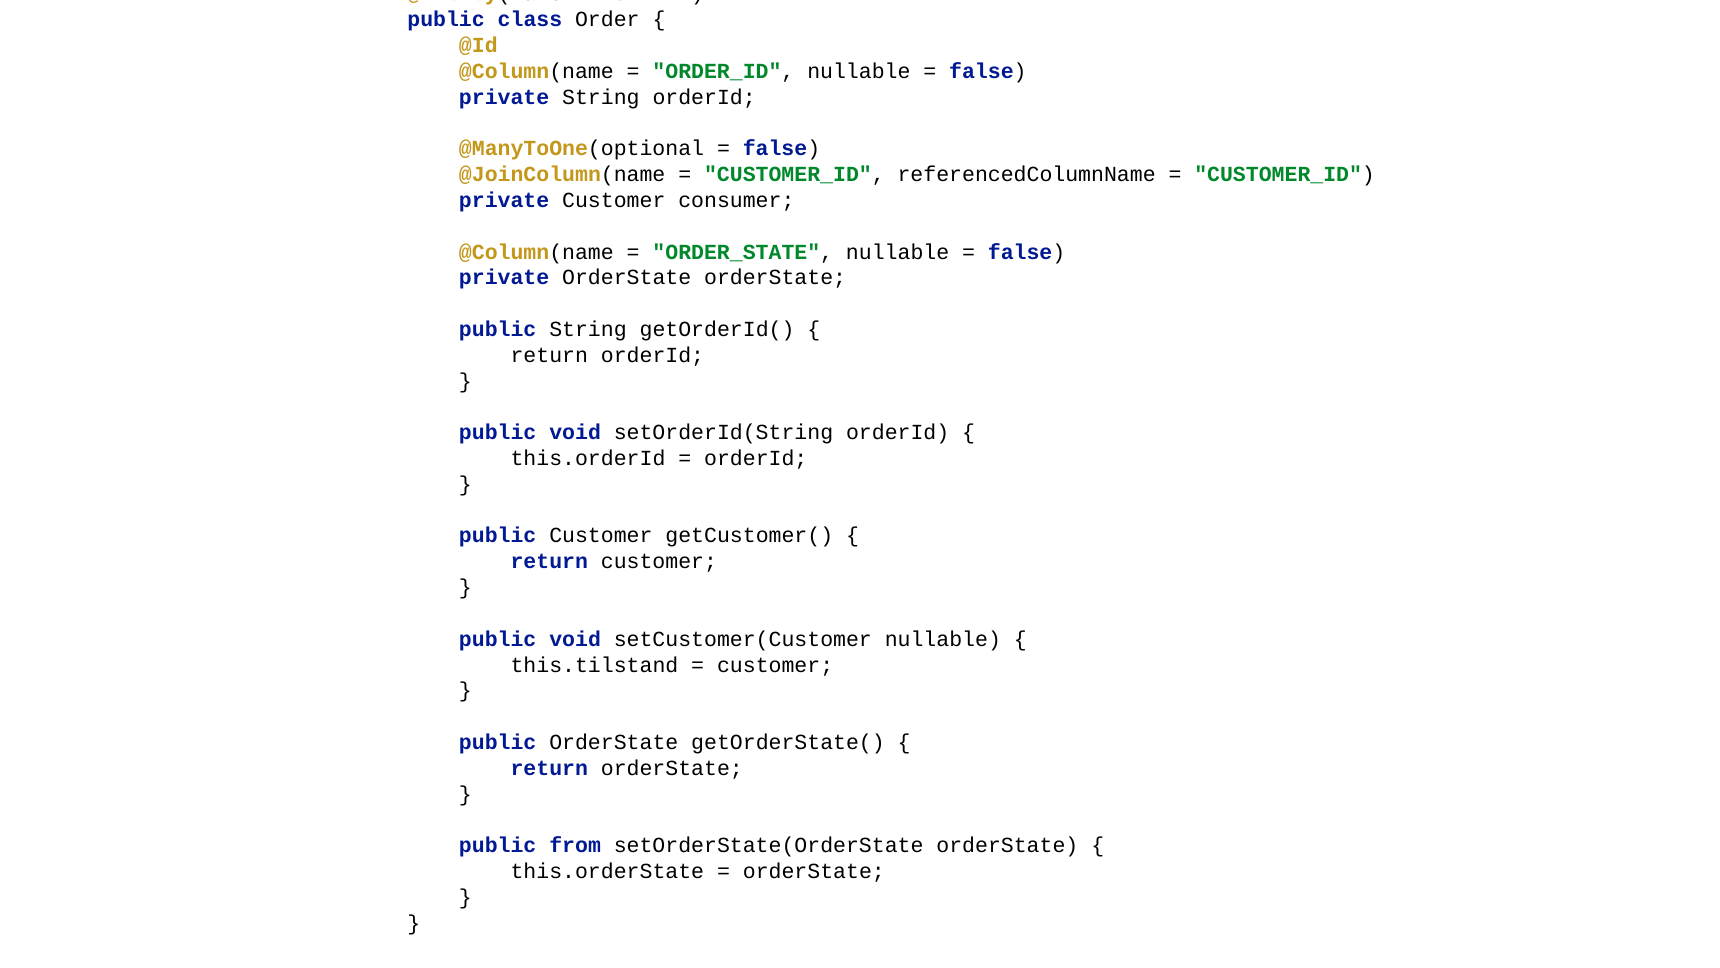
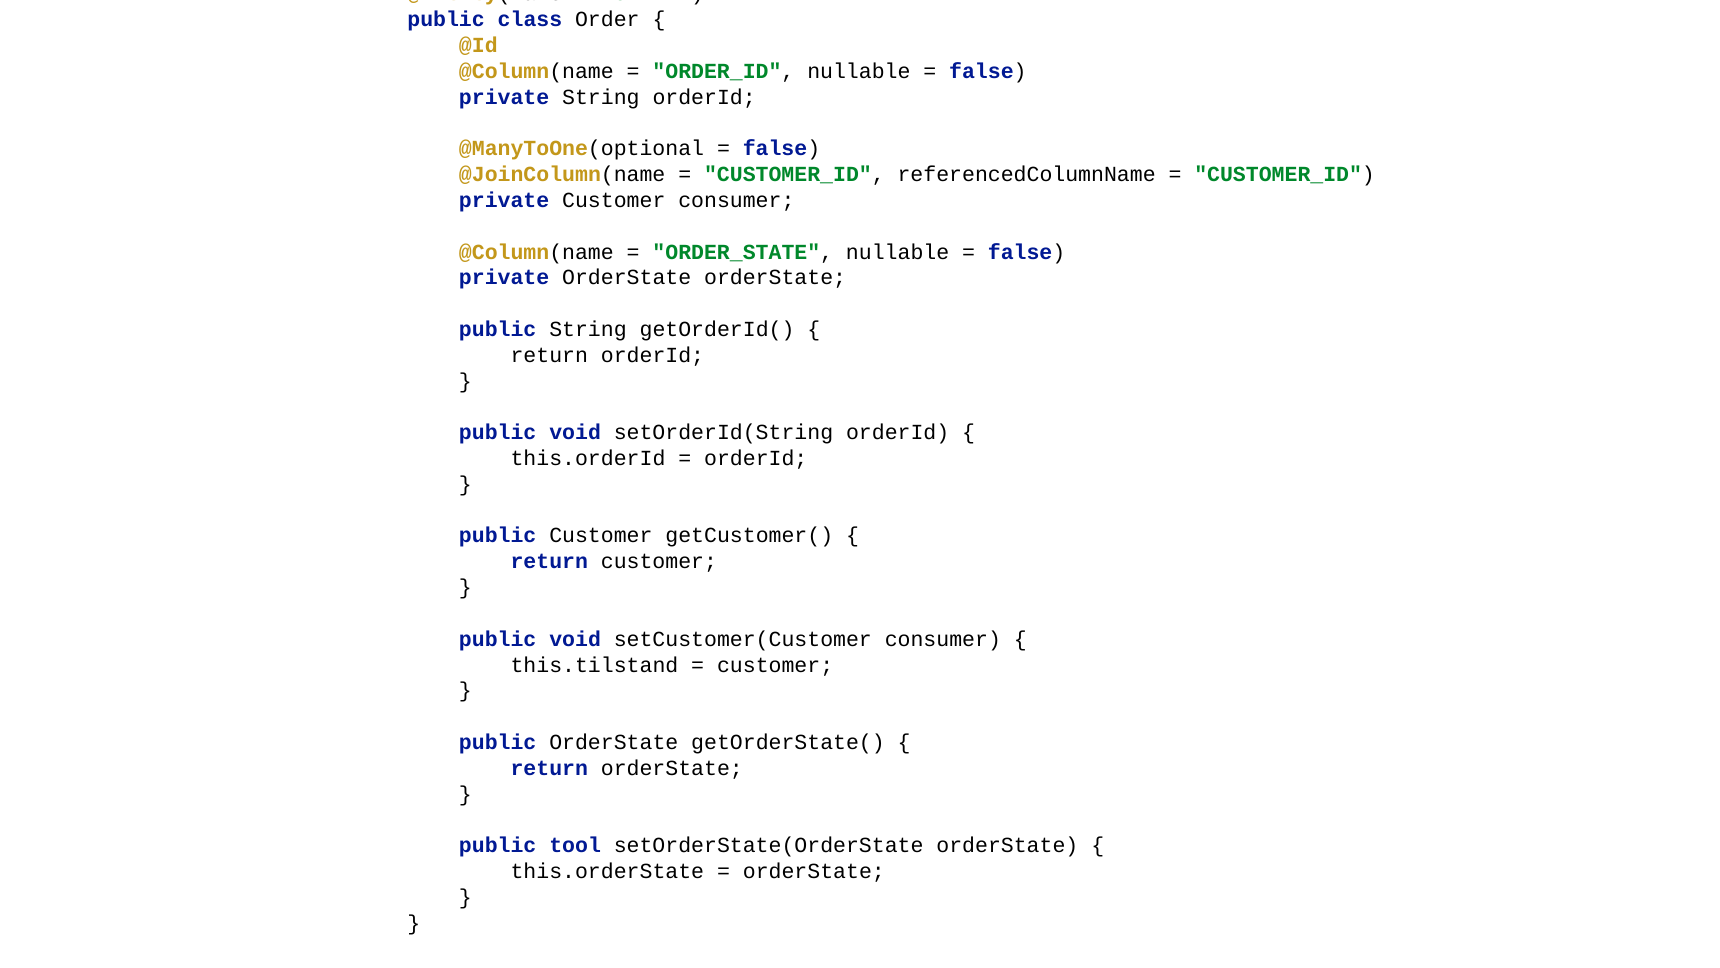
setCustomer(Customer nullable: nullable -> consumer (943, 639)
from: from -> tool (575, 845)
